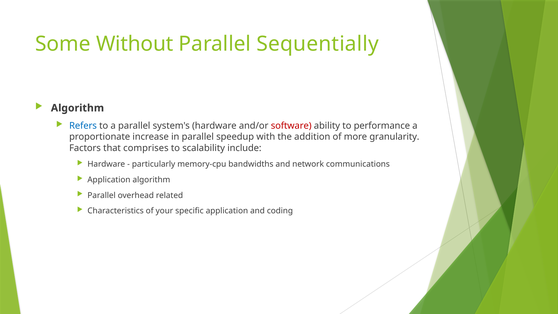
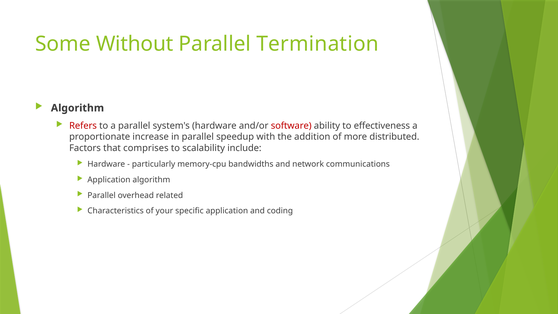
Sequentially: Sequentially -> Termination (318, 44)
Refers colour: blue -> red (83, 126)
performance: performance -> effectiveness (382, 126)
granularity: granularity -> distributed (394, 137)
